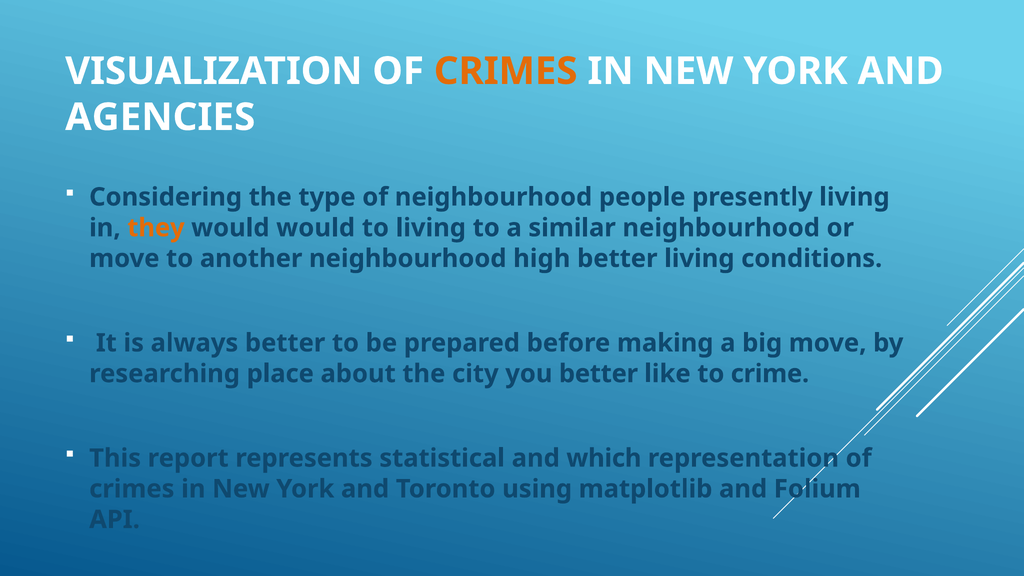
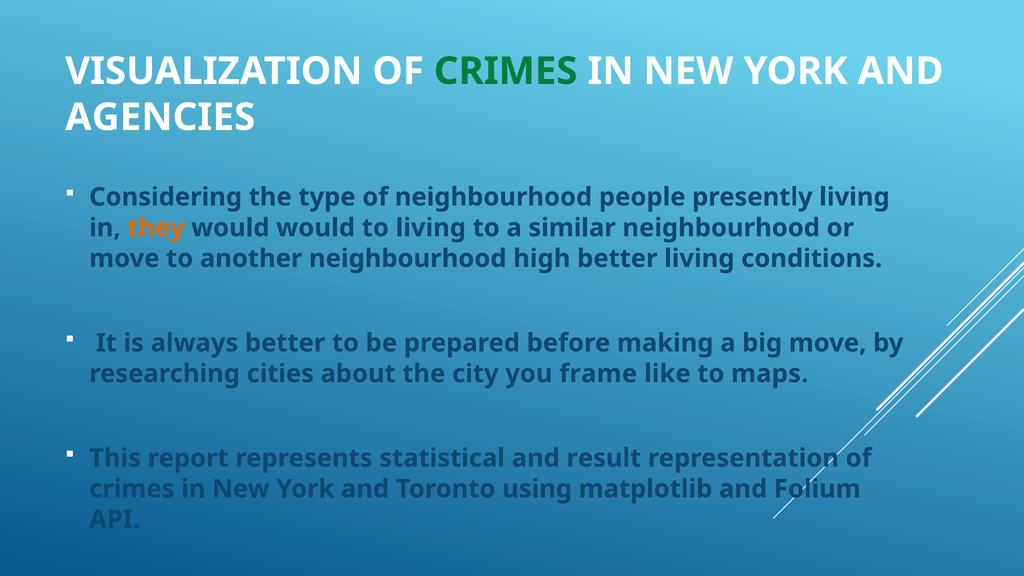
CRIMES colour: orange -> green (506, 71)
place: place -> cities (280, 374)
you better: better -> frame (598, 374)
crime: crime -> maps (770, 374)
which: which -> result (604, 458)
